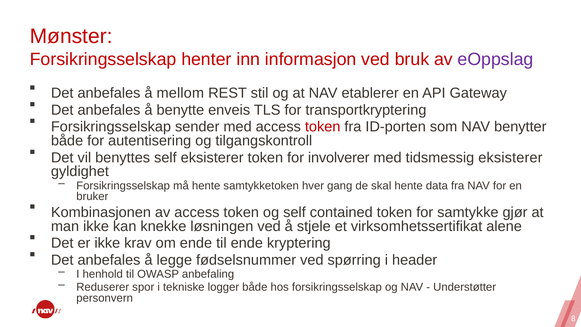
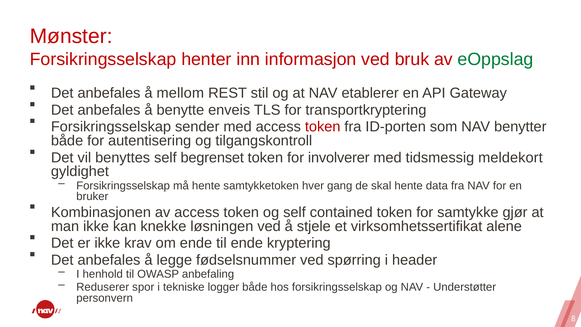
eOppslag colour: purple -> green (496, 59)
self eksisterer: eksisterer -> begrenset (212, 157)
tidsmessig eksisterer: eksisterer -> meldekort (510, 157)
